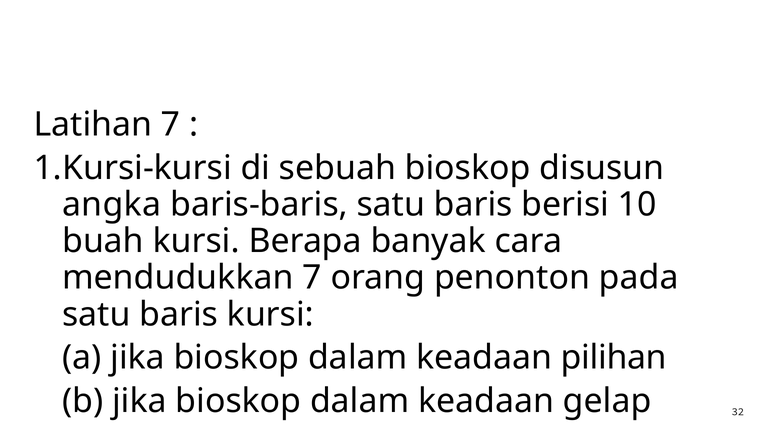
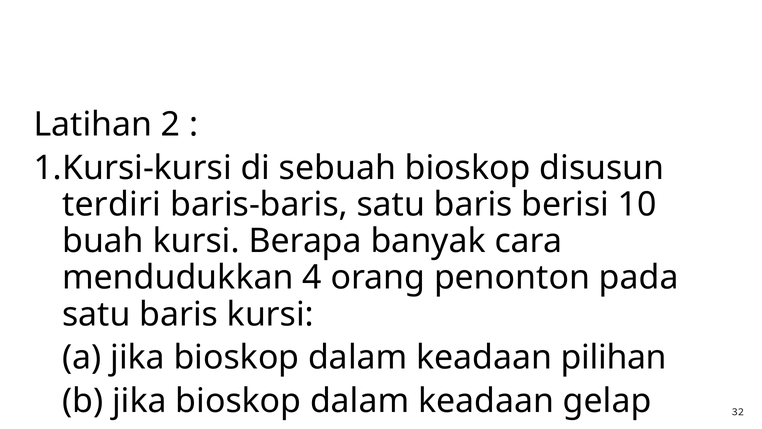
Latihan 7: 7 -> 2 (171, 124)
angka: angka -> terdiri (112, 204)
mendudukkan 7: 7 -> 4 (312, 277)
